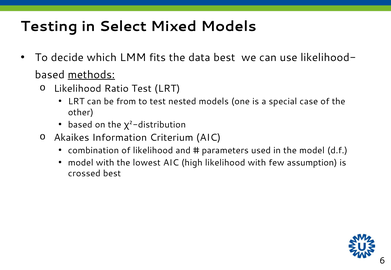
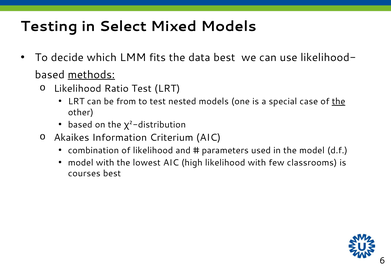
the underline: none -> present (339, 102)
assumption: assumption -> classrooms (312, 163)
crossed: crossed -> courses (84, 174)
